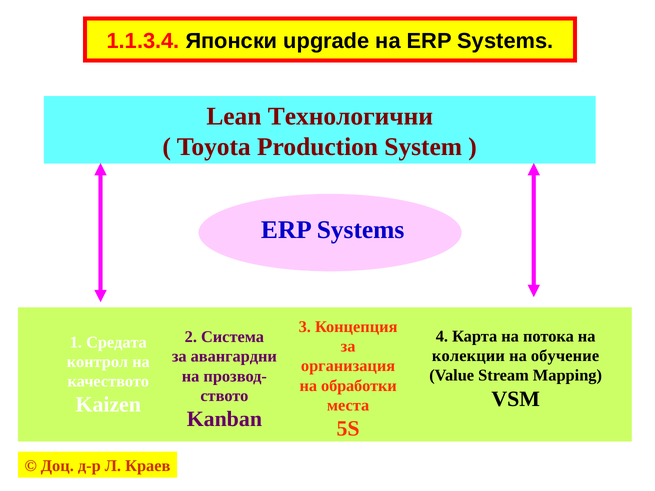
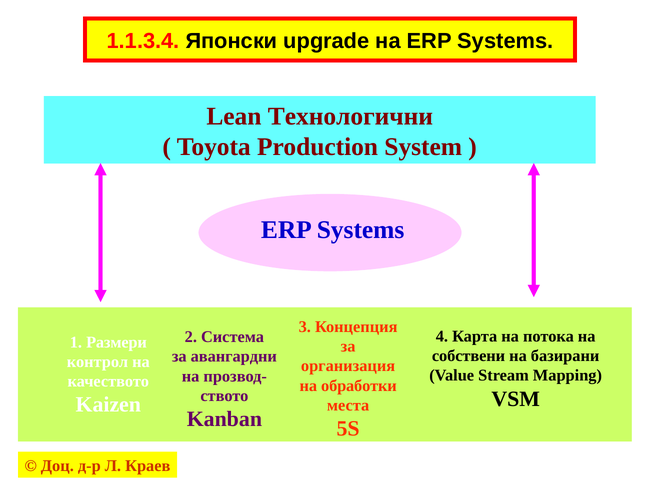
Средата: Средата -> Размери (116, 342)
колекции: колекции -> собствени (469, 356)
обучение: обучение -> базирани (565, 356)
